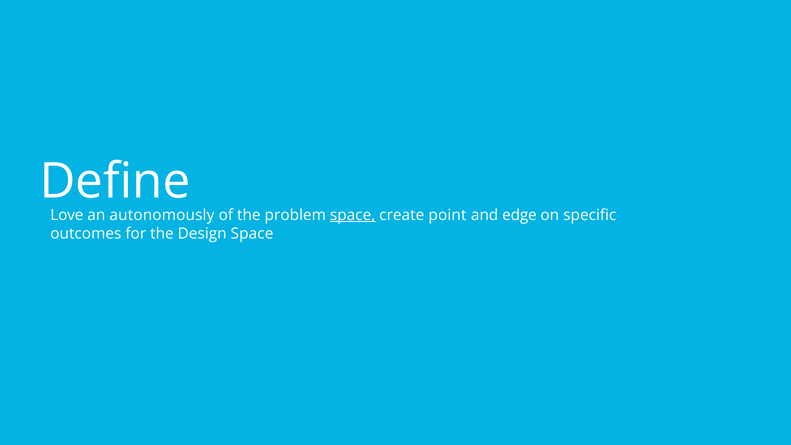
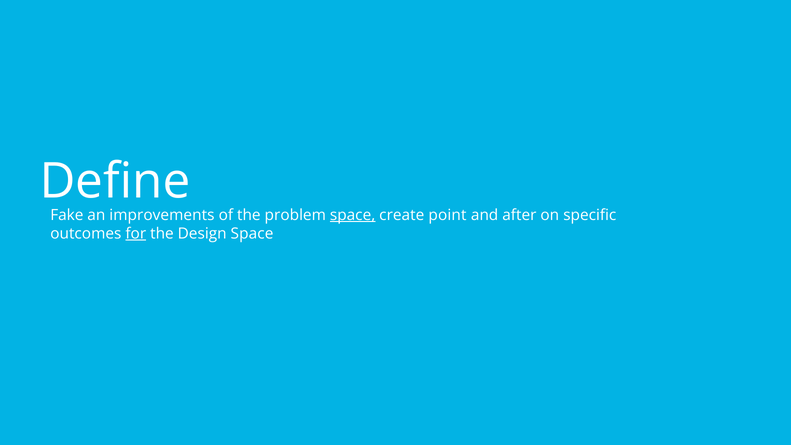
Love: Love -> Fake (67, 215)
autonomously: autonomously -> improvements (162, 215)
edge: edge -> after (519, 215)
for underline: none -> present (136, 234)
